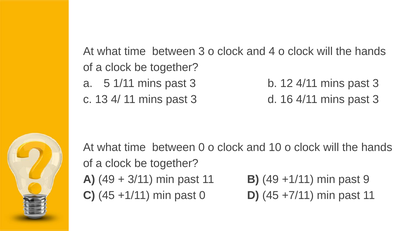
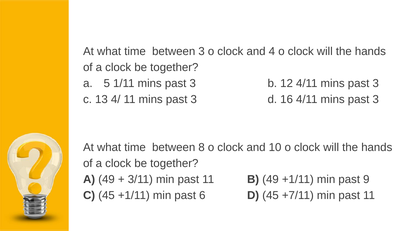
between 0: 0 -> 8 (202, 147)
past 0: 0 -> 6 (202, 195)
